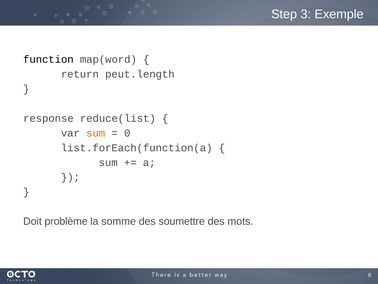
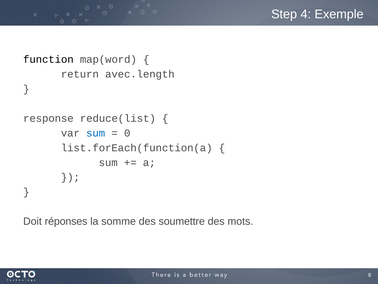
3: 3 -> 4 (306, 14)
peut.length: peut.length -> avec.length (140, 74)
sum colour: orange -> blue (96, 133)
problème: problème -> réponses (66, 221)
